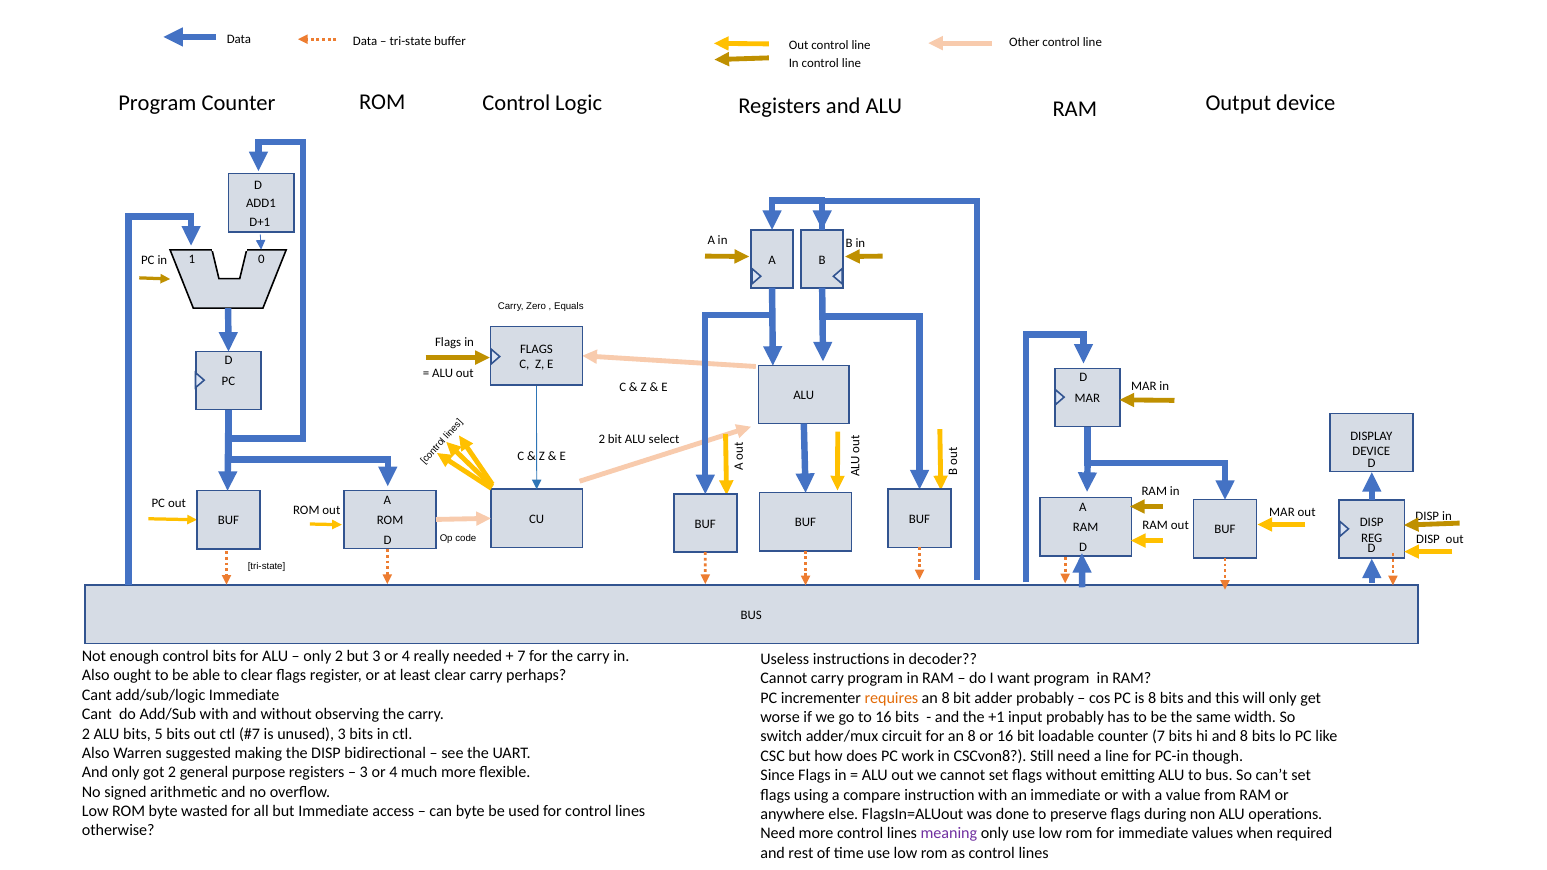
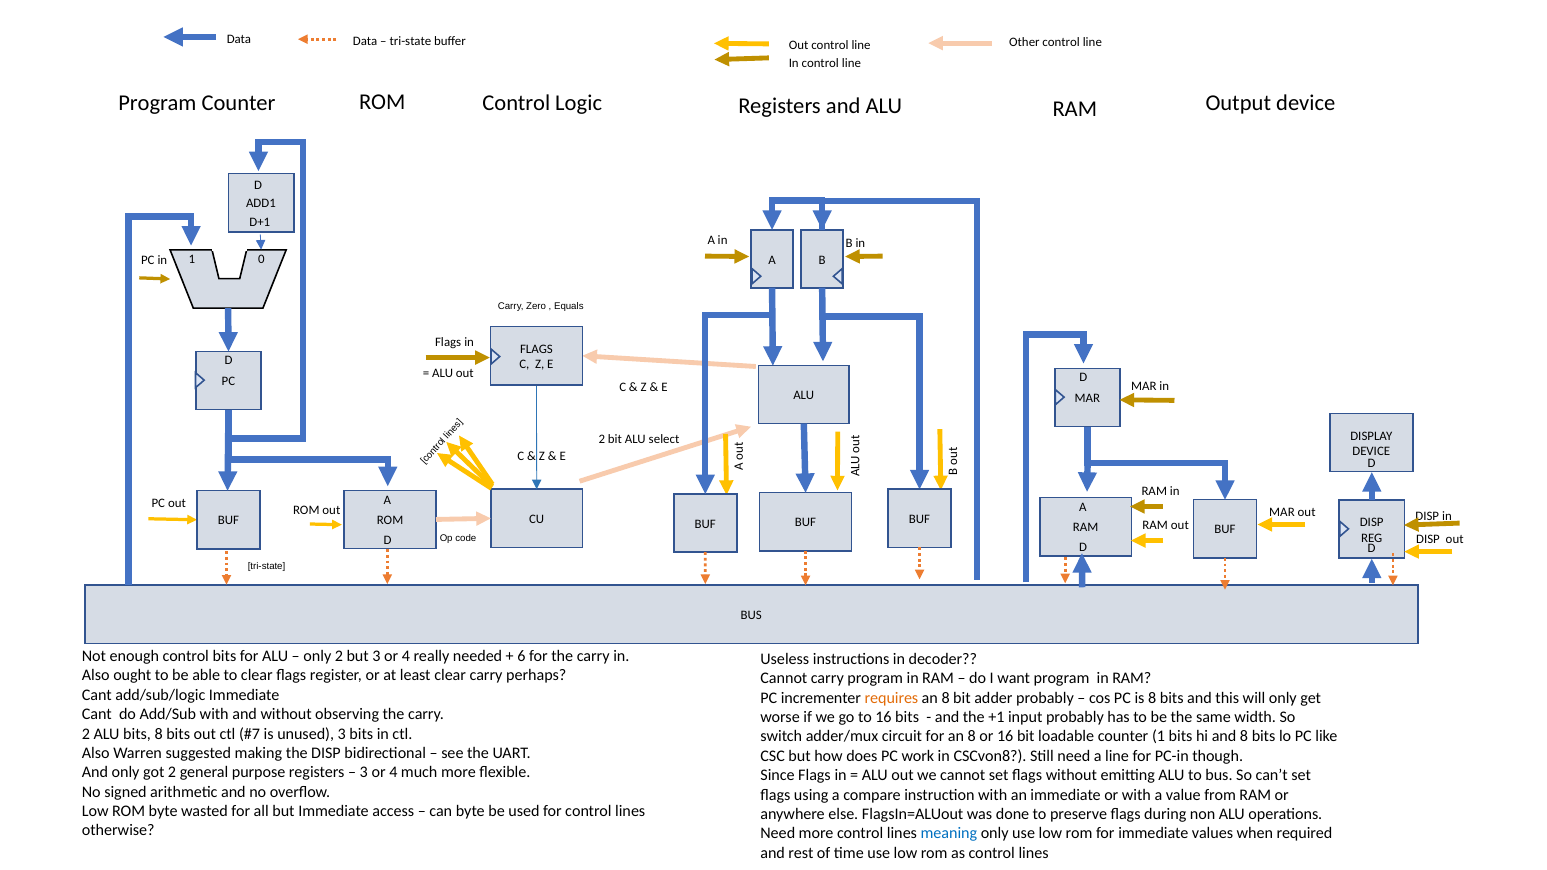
7: 7 -> 6 (522, 656)
bits 5: 5 -> 8 (159, 734)
counter 7: 7 -> 1 (1159, 737)
meaning colour: purple -> blue (949, 834)
